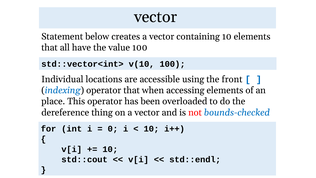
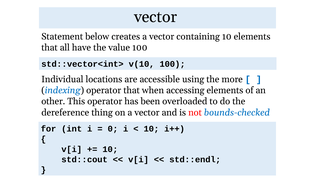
front: front -> more (232, 79)
place: place -> other (53, 101)
